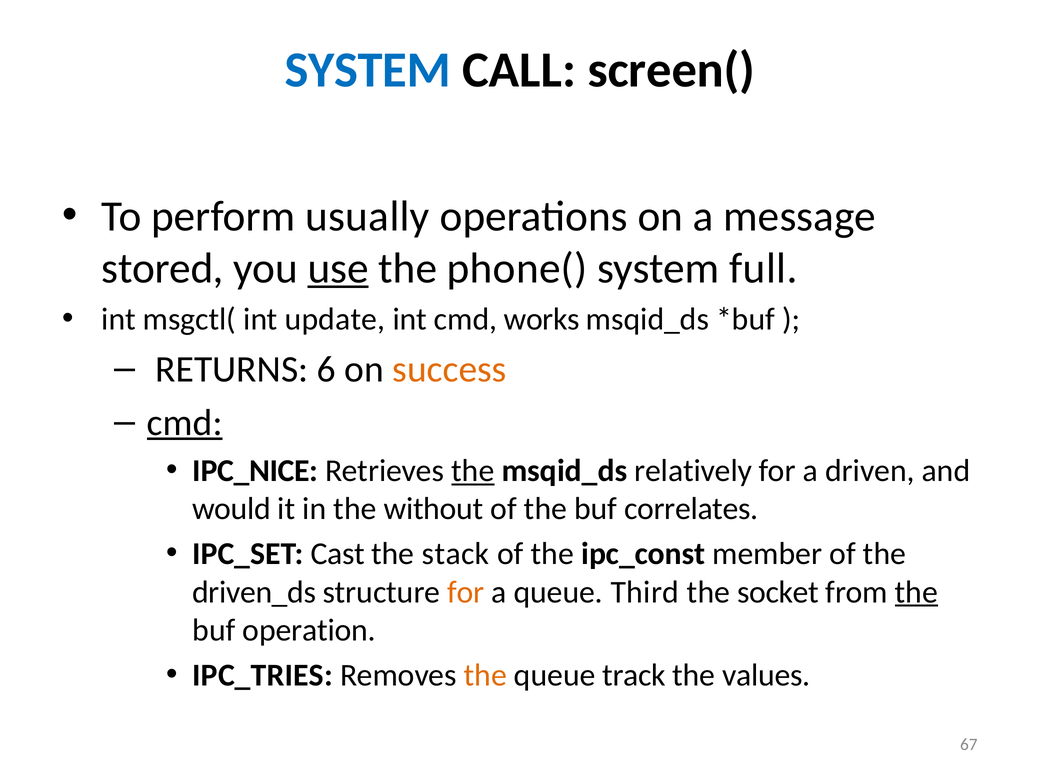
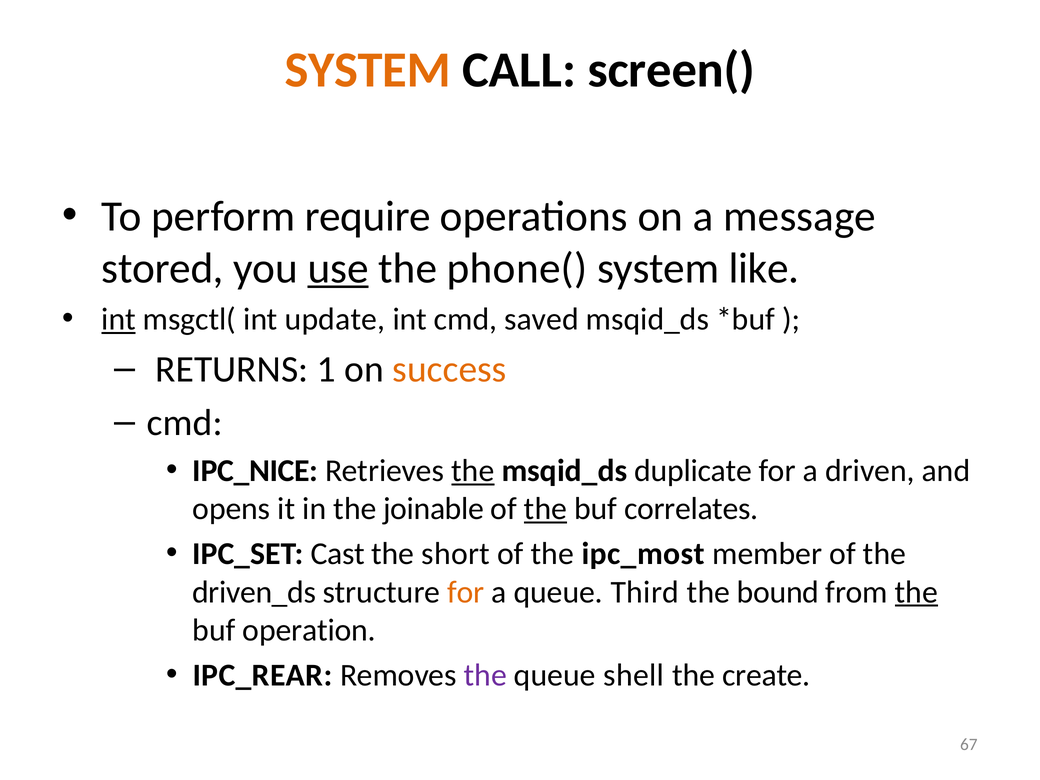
SYSTEM colour: blue -> orange (368, 70)
usually: usually -> require (368, 216)
full: full -> like (764, 268)
int underline: none -> present (119, 319)
works: works -> saved (542, 319)
6: 6 -> 1 (326, 370)
cmd underline: present -> none (185, 423)
relatively: relatively -> duplicate (693, 471)
would: would -> opens (231, 509)
without: without -> joinable (434, 509)
the underline: none -> present (546, 509)
stack: stack -> short (456, 554)
ipc_const: ipc_const -> ipc_most (643, 554)
socket: socket -> bound (778, 592)
IPC_TRIES: IPC_TRIES -> IPC_REAR (263, 675)
the colour: orange -> purple (485, 675)
track: track -> shell (634, 675)
values: values -> create (766, 675)
